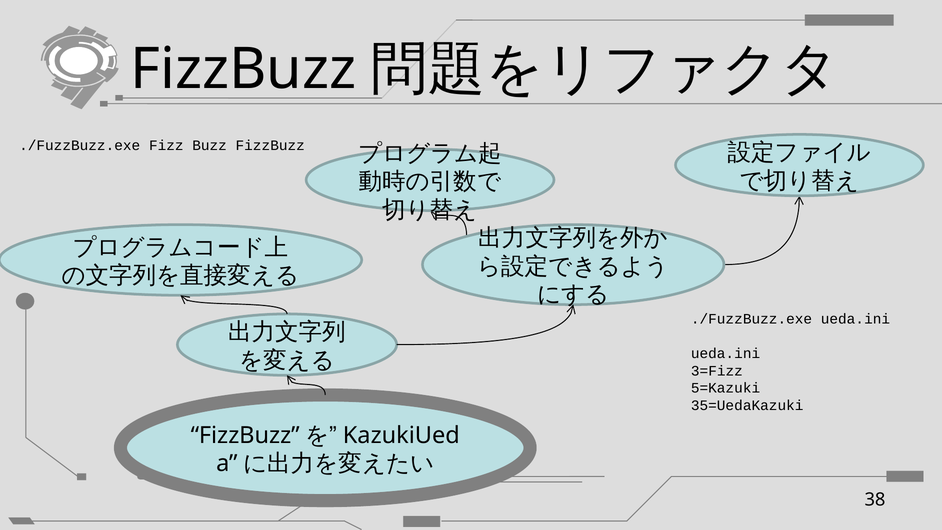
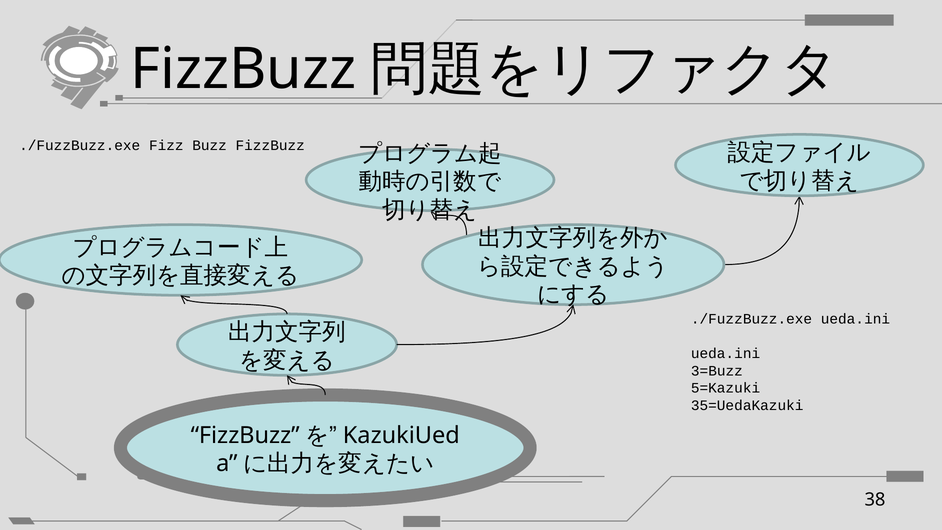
3=Fizz: 3=Fizz -> 3=Buzz (717, 371)
